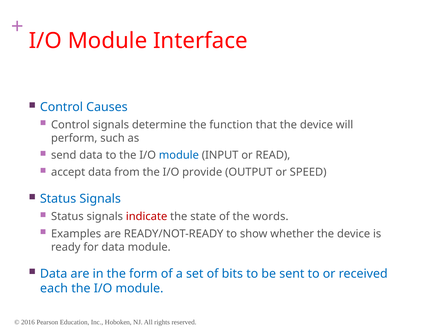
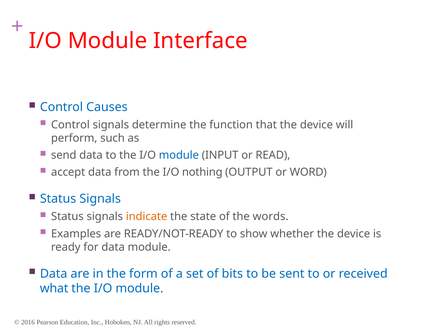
provide: provide -> nothing (202, 173)
SPEED: SPEED -> WORD (308, 173)
indicate colour: red -> orange (147, 217)
each: each -> what (54, 289)
